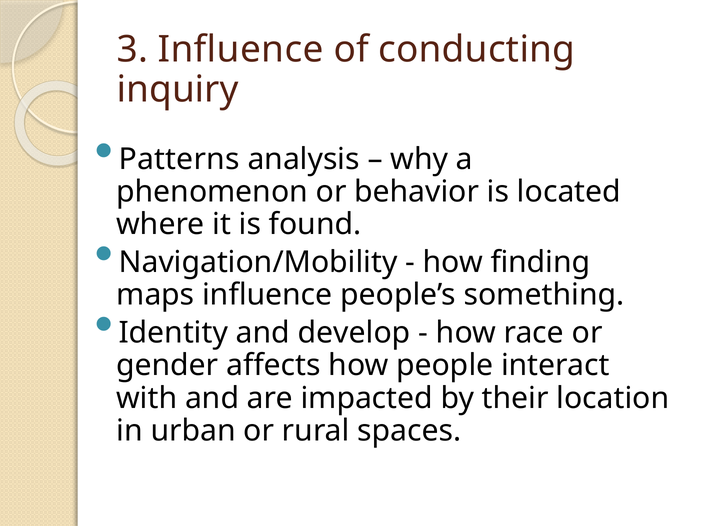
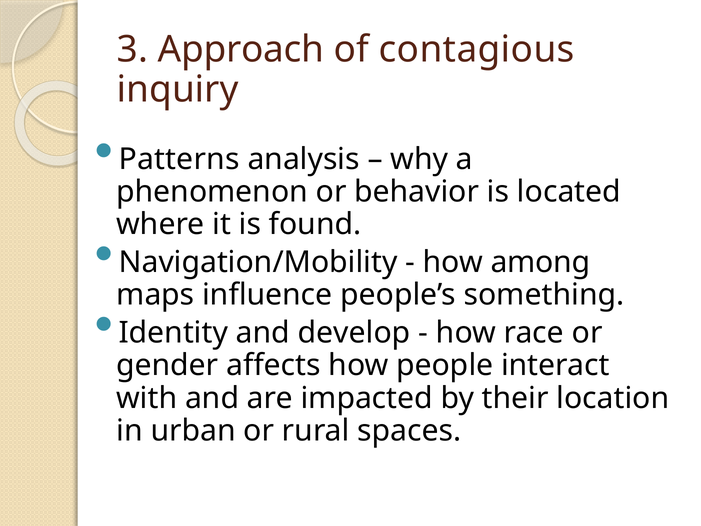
3 Influence: Influence -> Approach (241, 50)
conducting: conducting -> contagious (477, 50)
finding: finding -> among (540, 262)
